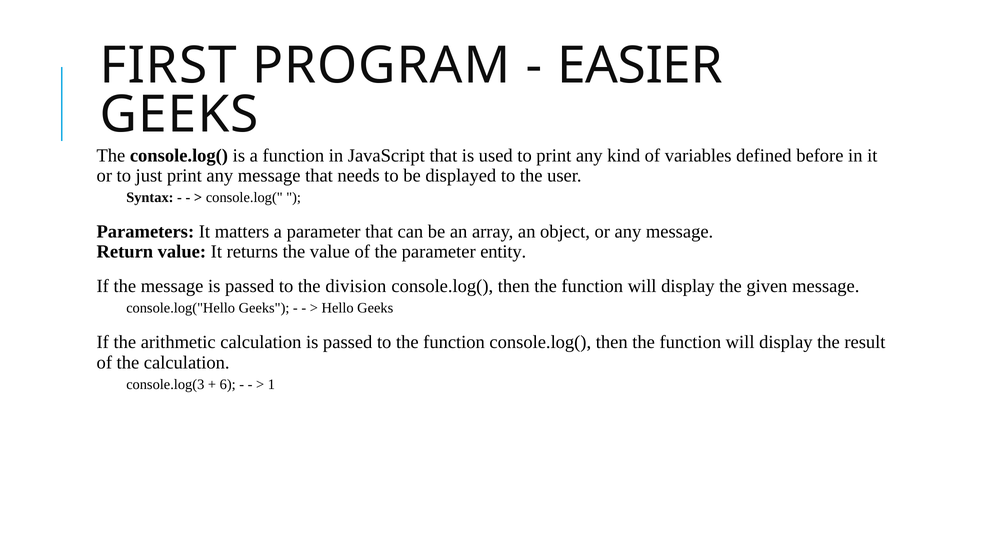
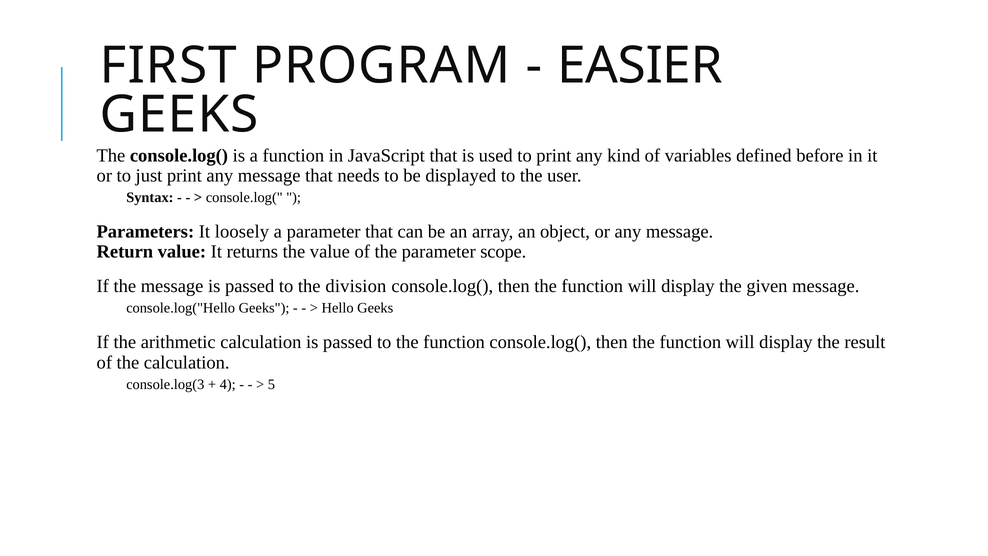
matters: matters -> loosely (242, 232)
entity: entity -> scope (503, 252)
6: 6 -> 4 (228, 384)
1: 1 -> 5 (271, 384)
